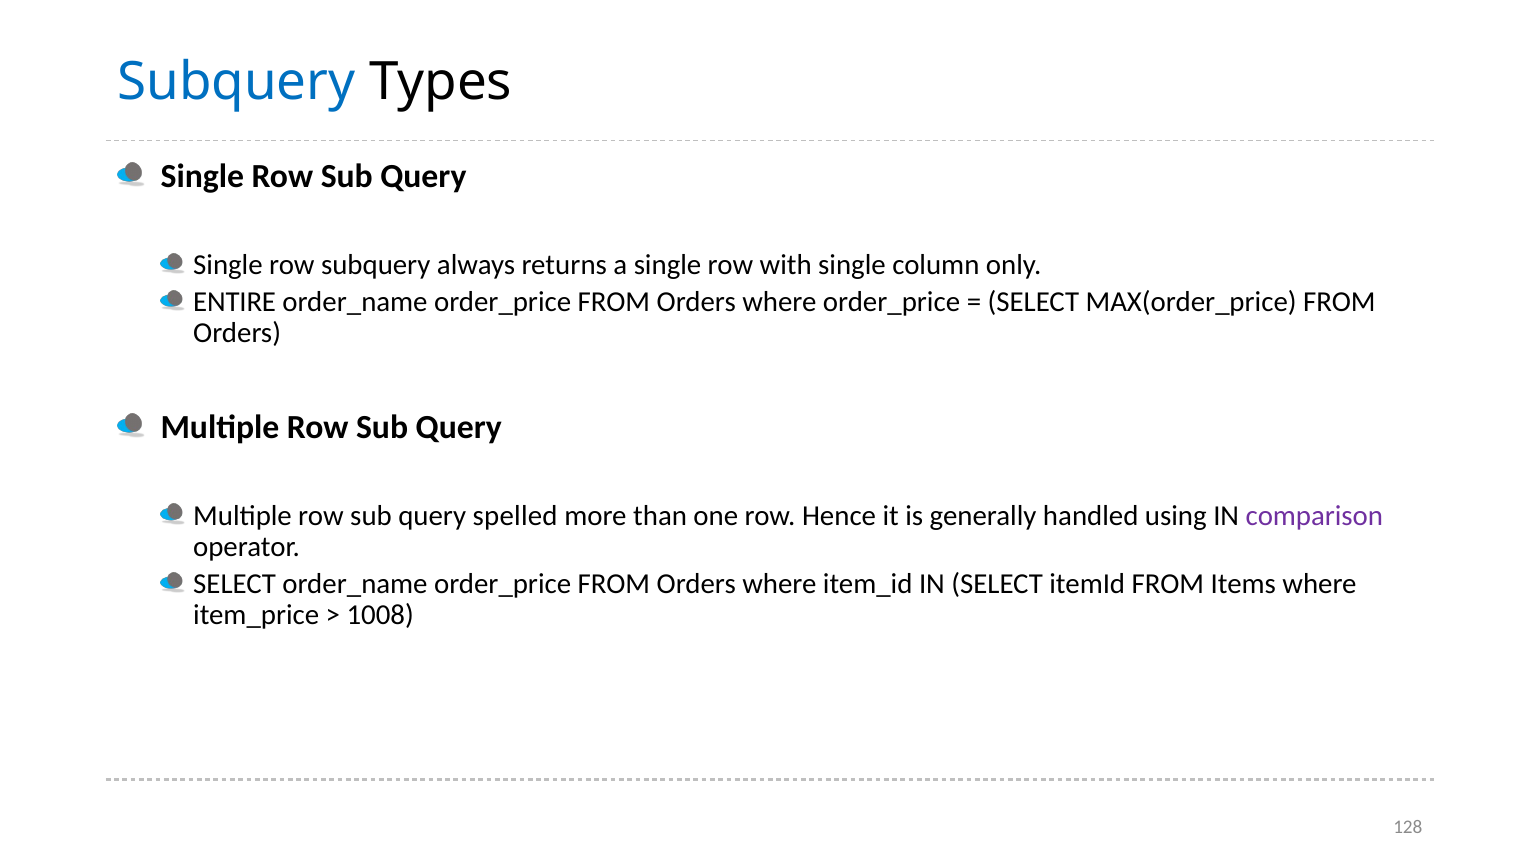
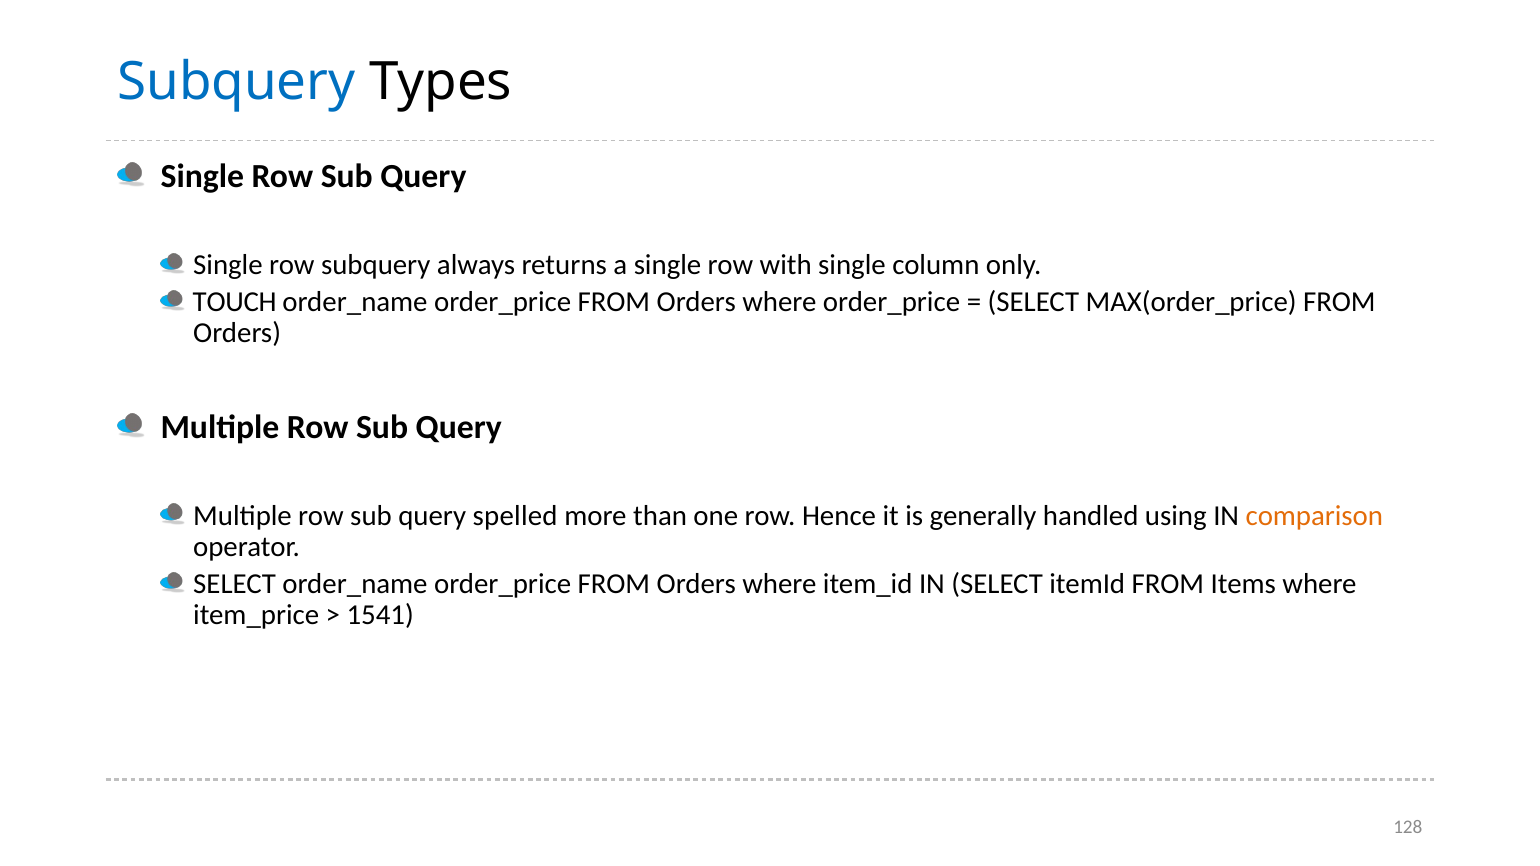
ENTIRE: ENTIRE -> TOUCH (235, 302)
comparison colour: purple -> orange (1314, 516)
1008: 1008 -> 1541 (380, 615)
